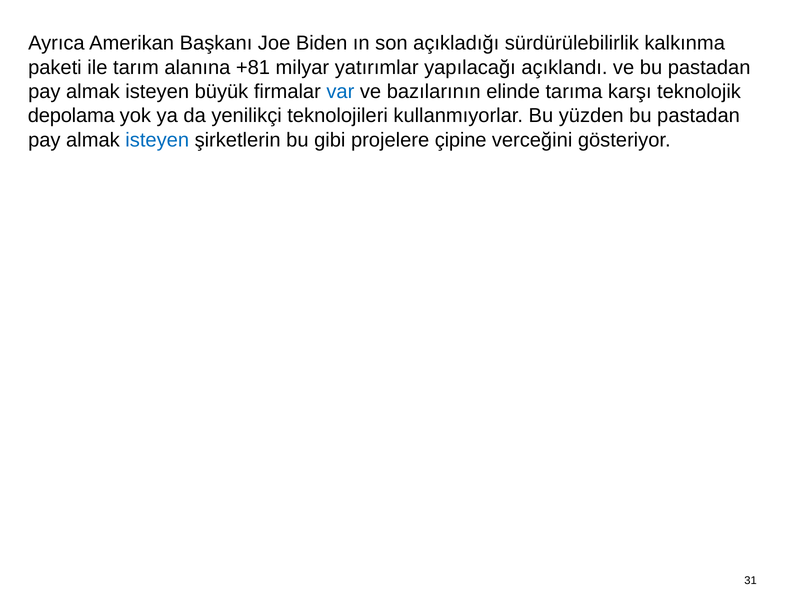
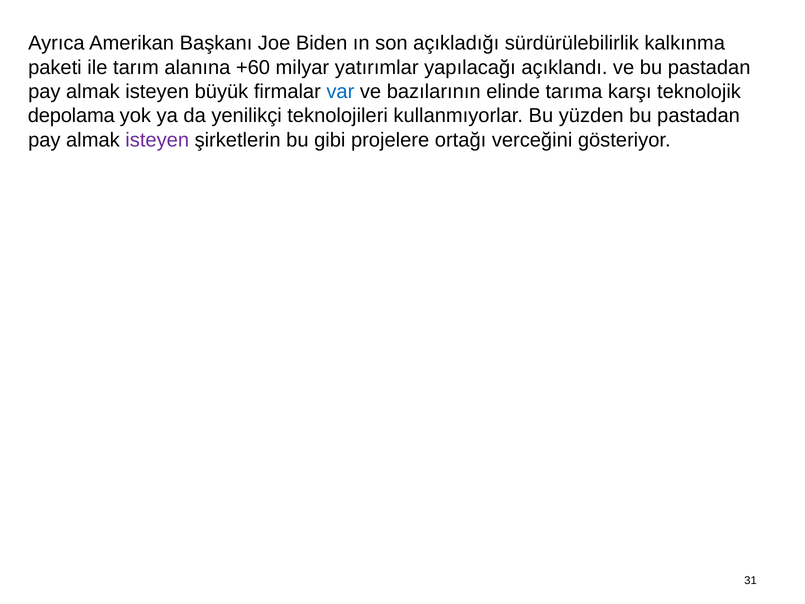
+81: +81 -> +60 (253, 67)
isteyen colour: blue -> purple (157, 140)
çipine: çipine -> ortağı (461, 140)
